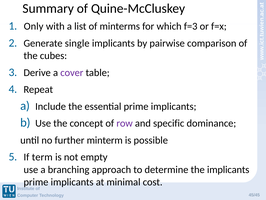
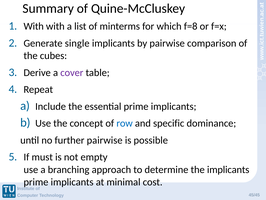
Only: Only -> With (34, 26)
f=3: f=3 -> f=8 (191, 26)
row colour: purple -> blue (125, 123)
further minterm: minterm -> pairwise (105, 140)
term: term -> must (42, 157)
